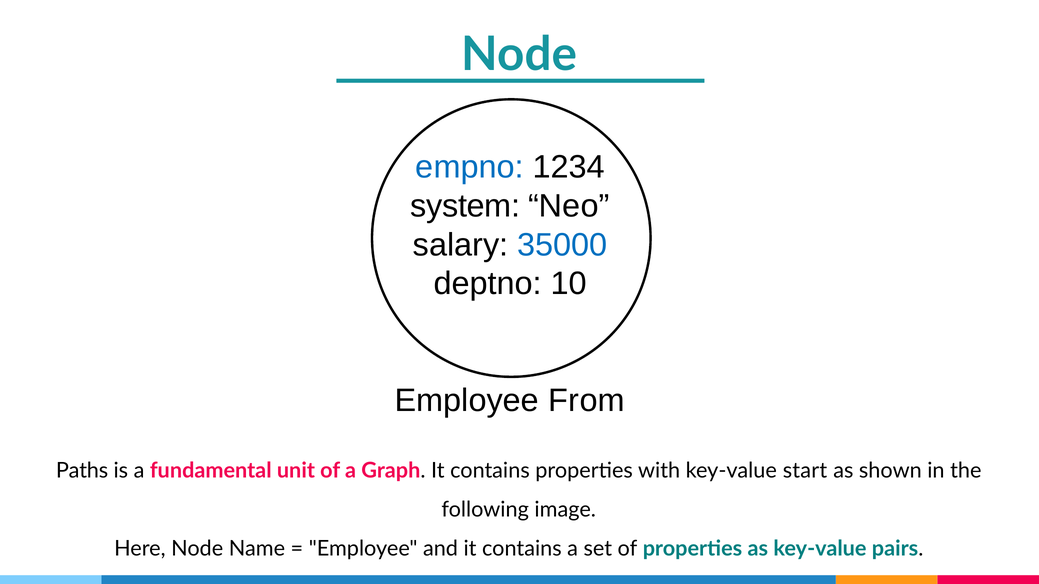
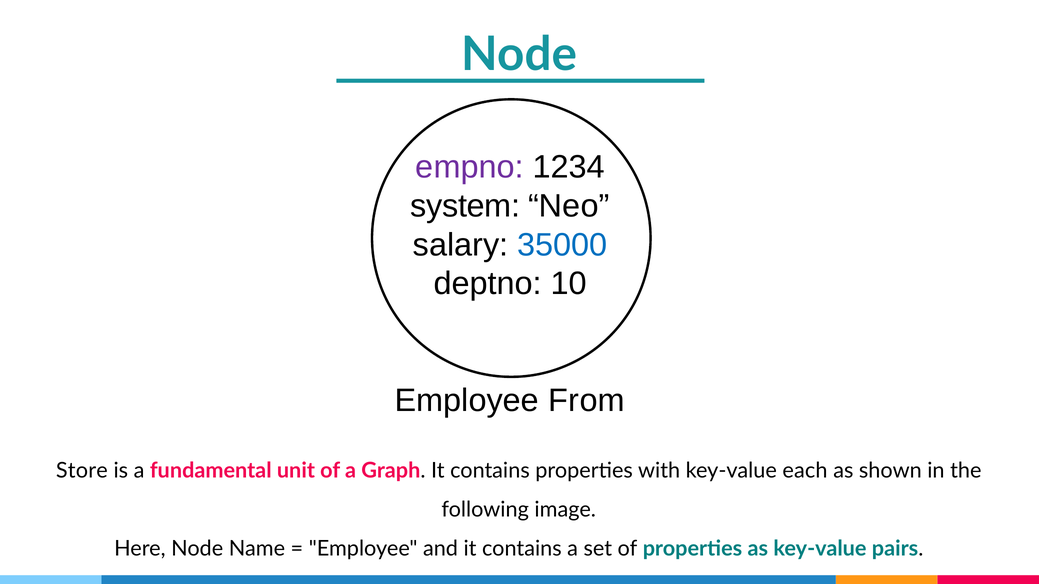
empno colour: blue -> purple (470, 167)
Paths: Paths -> Store (82, 471)
start: start -> each (805, 471)
